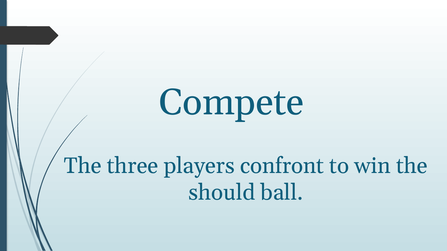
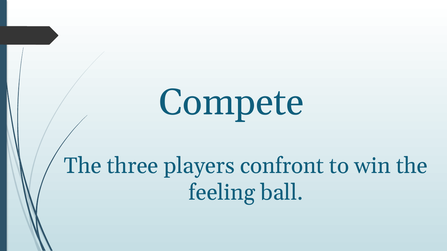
should: should -> feeling (222, 193)
